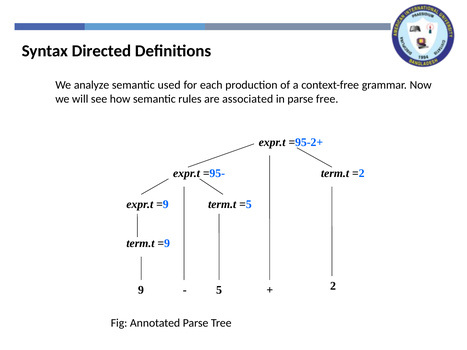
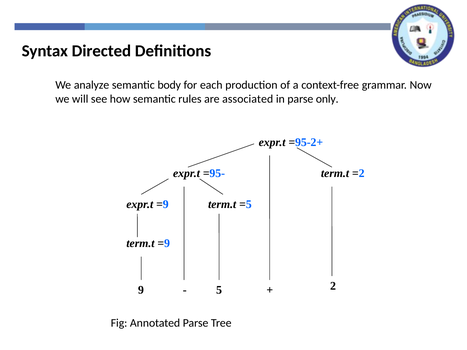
used: used -> body (169, 85)
free: free -> only (327, 99)
